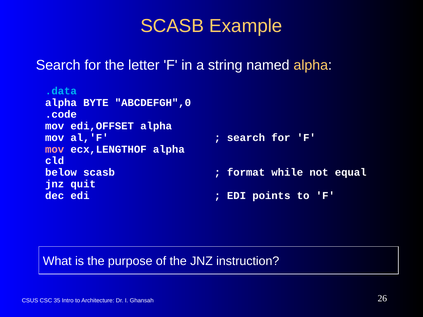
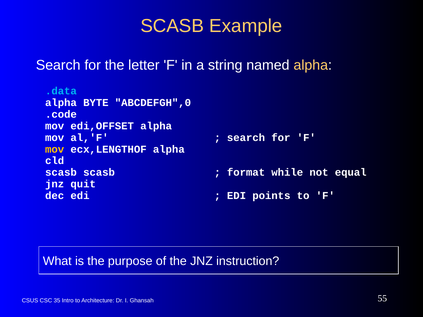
mov colour: pink -> yellow (55, 149)
below: below -> scasb (61, 173)
26: 26 -> 55 (382, 299)
